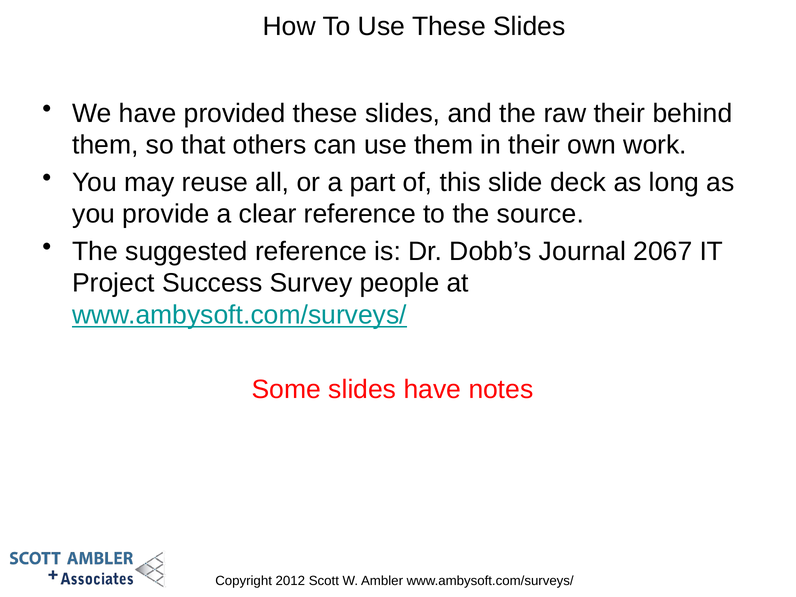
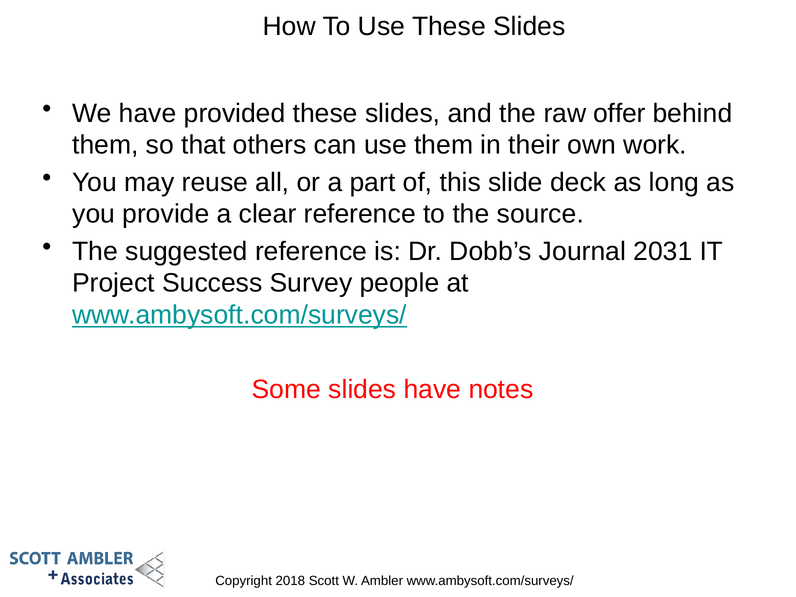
raw their: their -> offer (619, 113)
2067: 2067 -> 2031 (663, 251)
2012: 2012 -> 2018 (290, 581)
